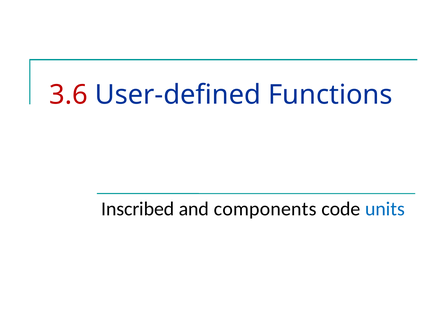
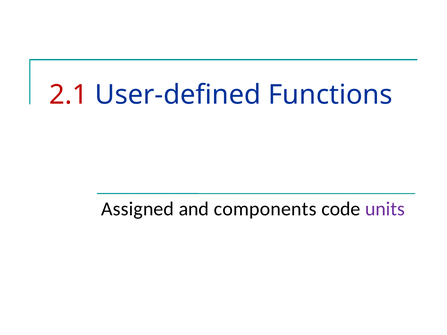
3.6: 3.6 -> 2.1 (68, 95)
Inscribed: Inscribed -> Assigned (138, 209)
units colour: blue -> purple (385, 209)
